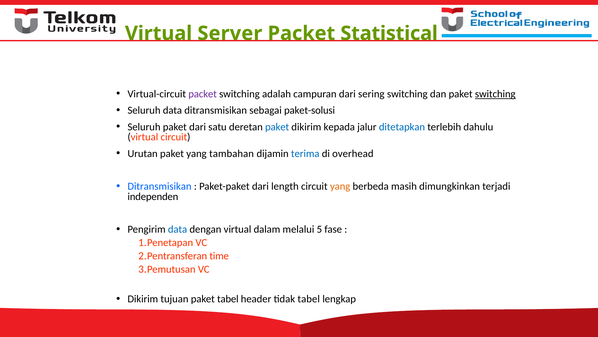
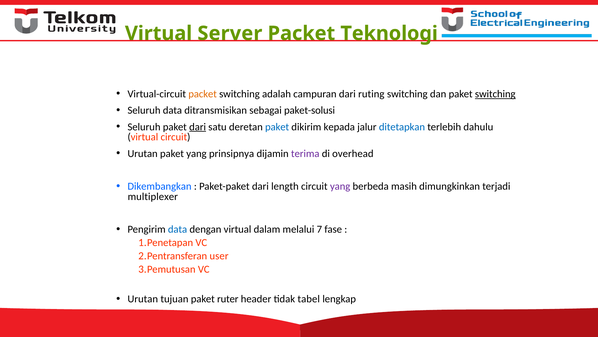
Statistical: Statistical -> Teknologi (389, 33)
packet colour: purple -> orange (203, 94)
sering: sering -> ruting (371, 94)
dari underline: none -> present (198, 127)
tambahan: tambahan -> prinsipnya (232, 153)
terima colour: blue -> purple (305, 153)
Ditransmisikan: Ditransmisikan -> Dikembangkan (160, 186)
yang colour: orange -> purple (340, 186)
independen: independen -> multiplexer (153, 196)
5: 5 -> 7 (319, 229)
time: time -> user (219, 256)
Dikirim: Dikirim -> Urutan (143, 299)
paket tabel: tabel -> ruter (228, 299)
